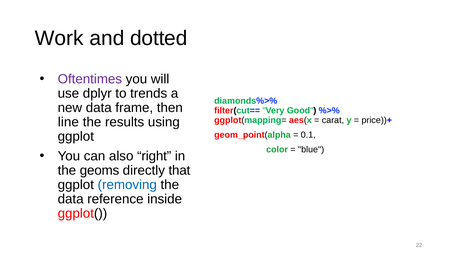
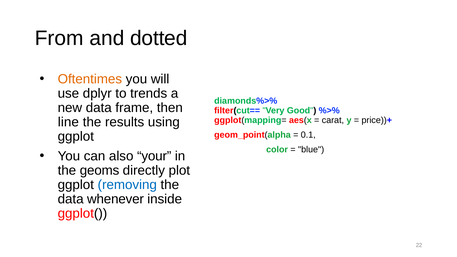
Work: Work -> From (59, 38)
Oftentimes colour: purple -> orange (90, 79)
right: right -> your (154, 156)
that: that -> plot (179, 170)
reference: reference -> whenever (115, 199)
